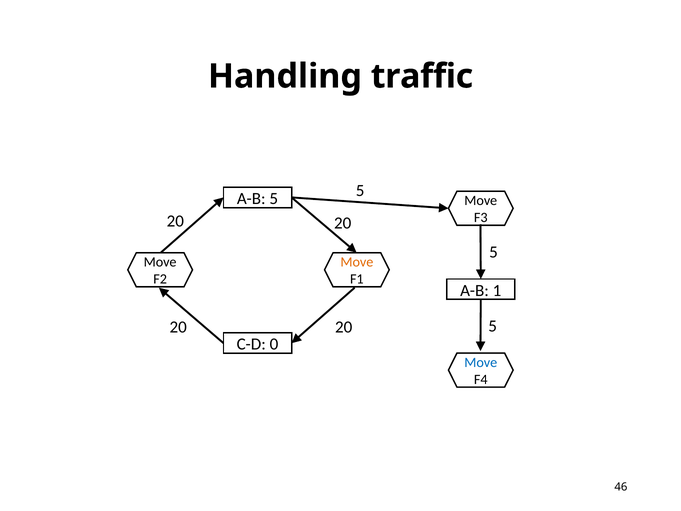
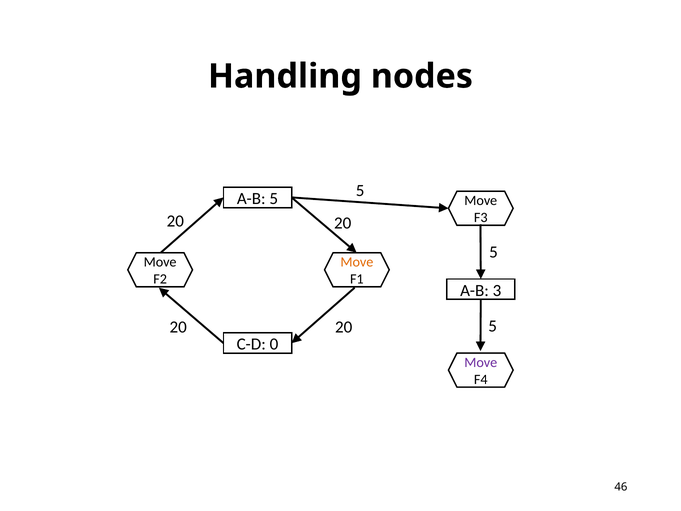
traffic: traffic -> nodes (422, 76)
1: 1 -> 3 (497, 290)
Move colour: blue -> purple (481, 362)
